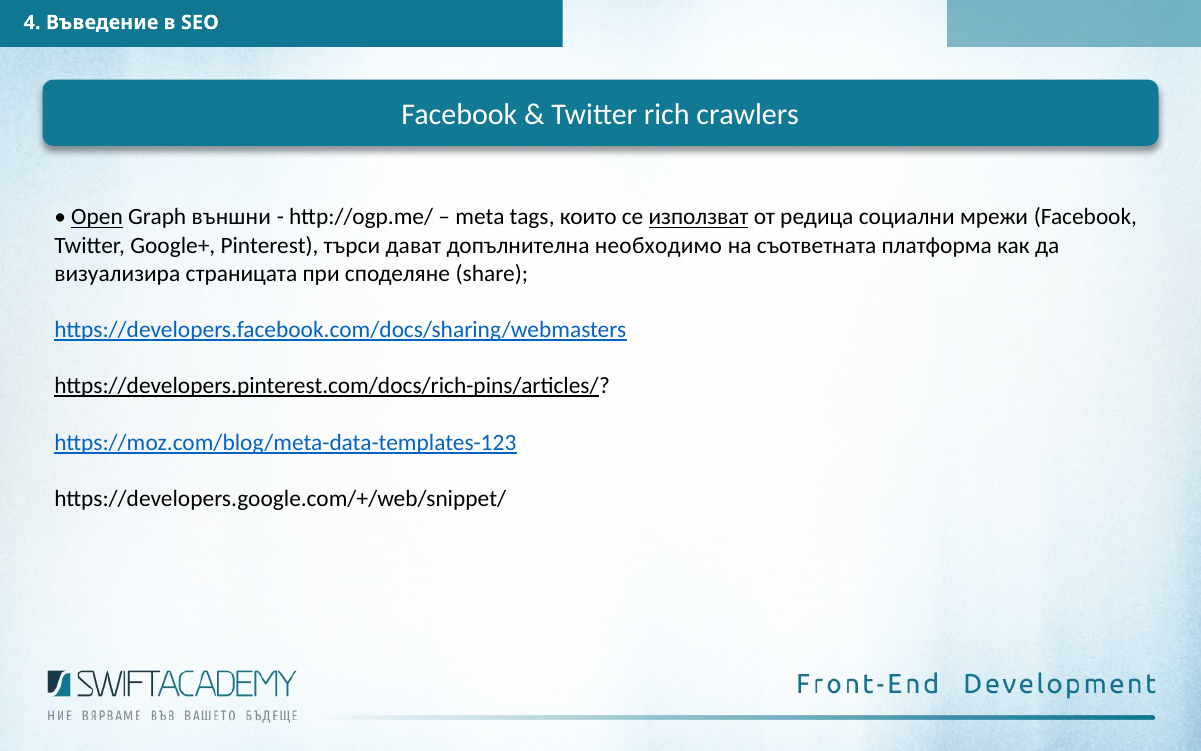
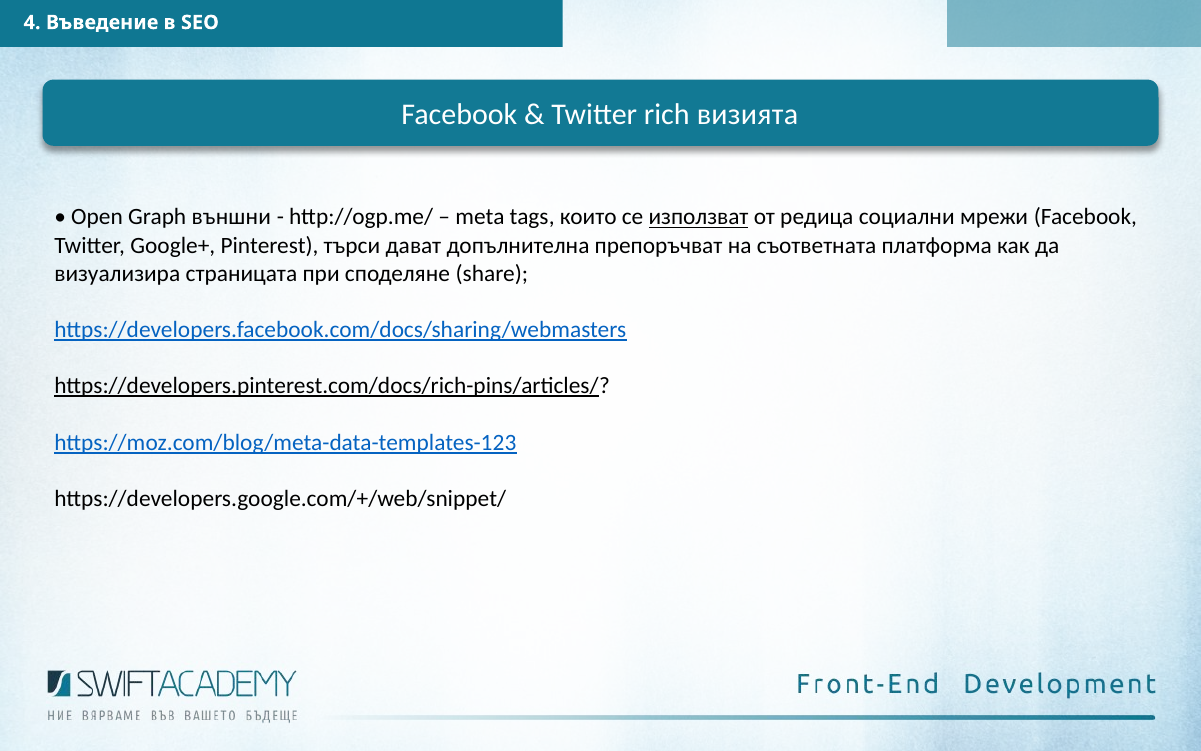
crawlers: crawlers -> визията (748, 115)
Open underline: present -> none (97, 217)
необходимо: необходимо -> препоръчват (659, 245)
